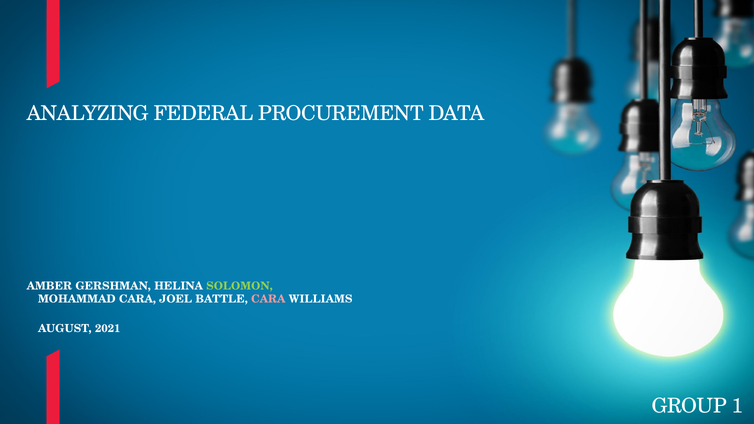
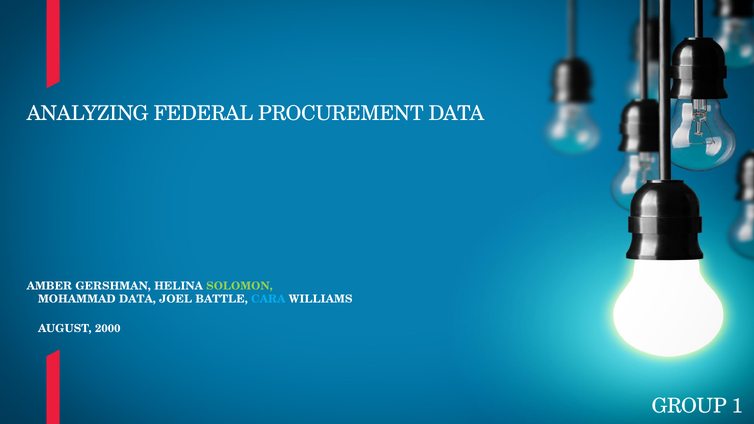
MOHAMMAD CARA: CARA -> DATA (137, 299)
CARA colour: pink -> light blue (268, 299)
2021: 2021 -> 2000 (108, 329)
